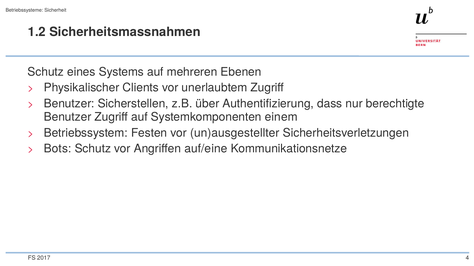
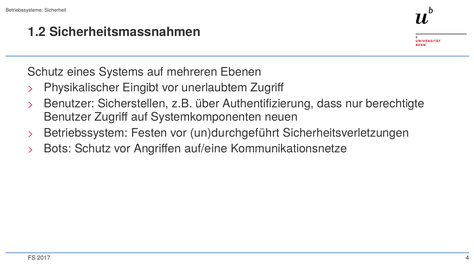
Clients: Clients -> Eingibt (141, 88)
einem: einem -> neuen (281, 117)
un)ausgestellter: un)ausgestellter -> un)durchgeführt (235, 133)
